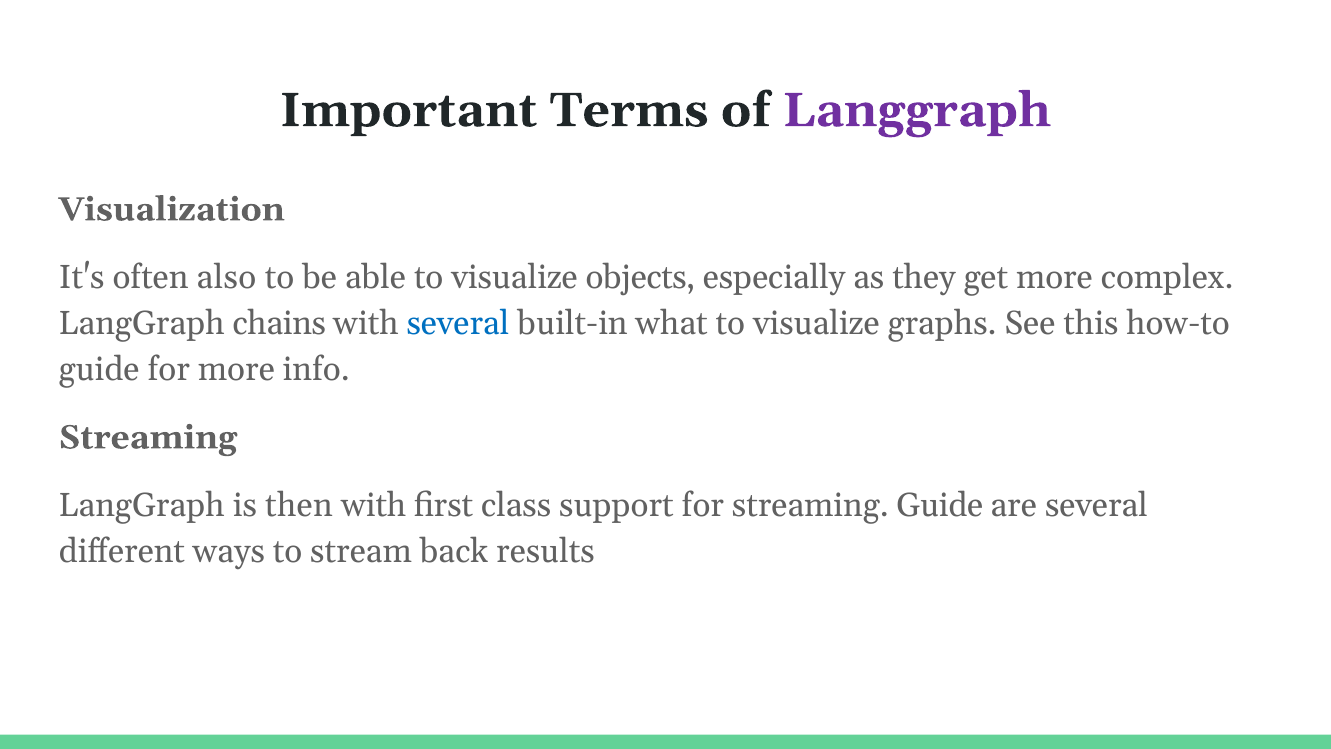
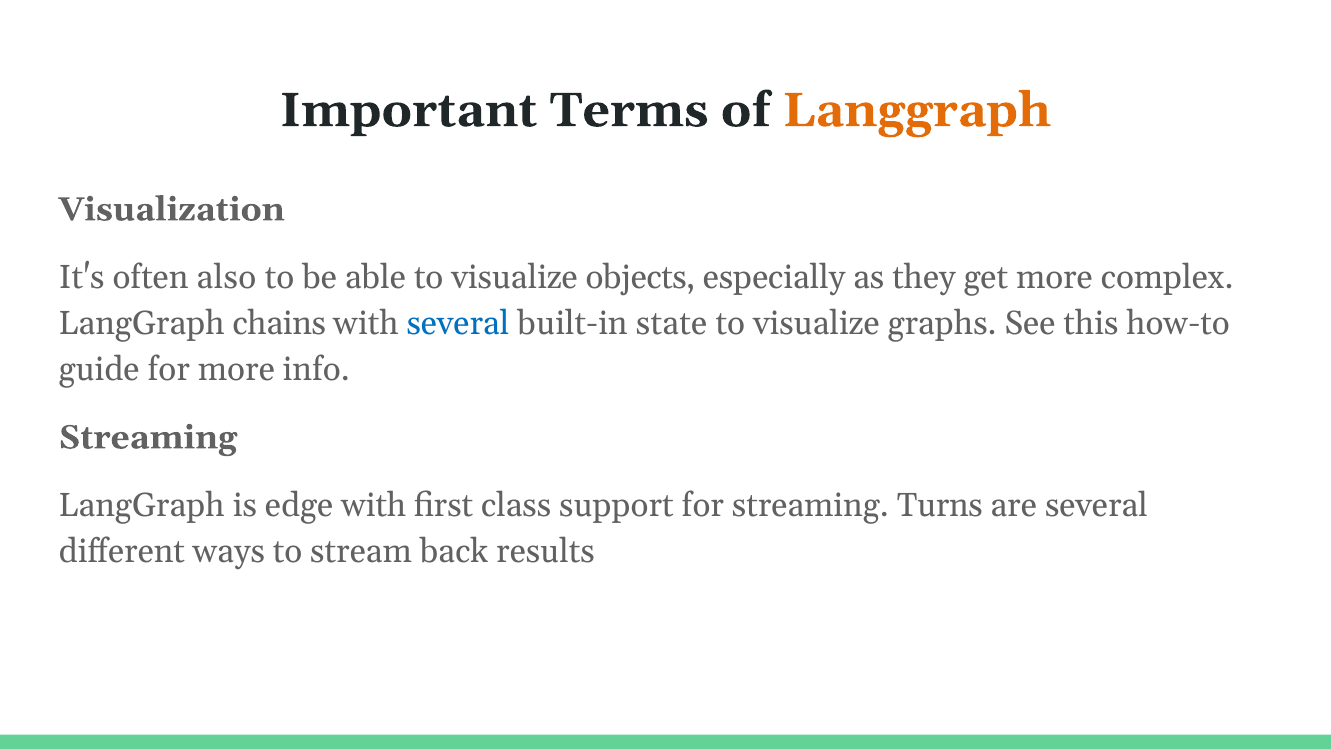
Langgraph colour: purple -> orange (917, 110)
what: what -> state (672, 323)
then: then -> edge (299, 505)
streaming Guide: Guide -> Turns (940, 505)
